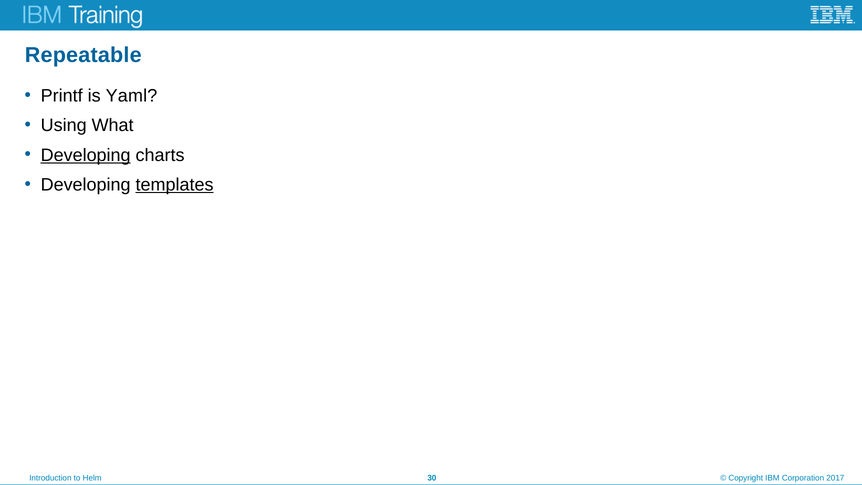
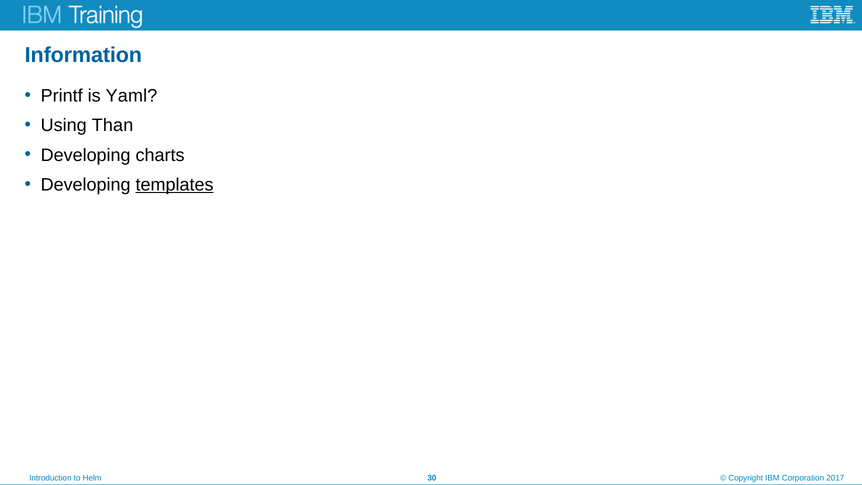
Repeatable: Repeatable -> Information (83, 55)
What: What -> Than (113, 125)
Developing underline: present -> none (86, 155)
